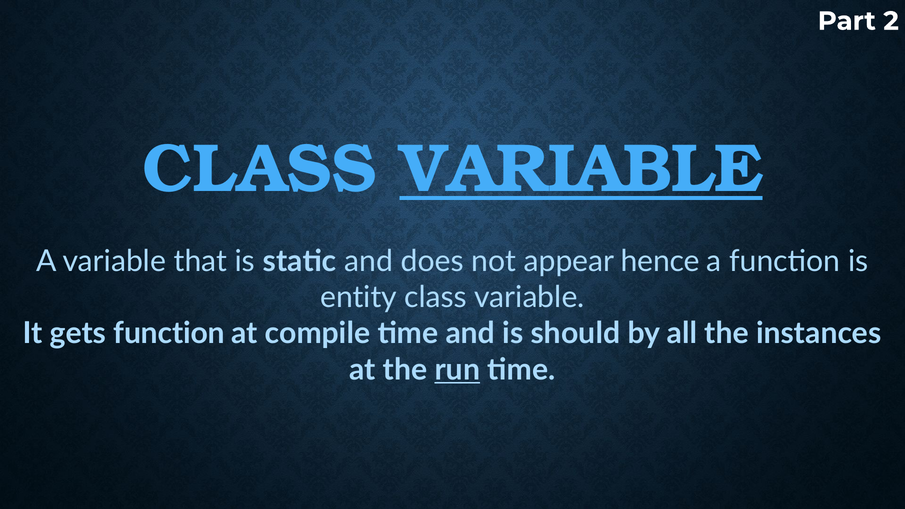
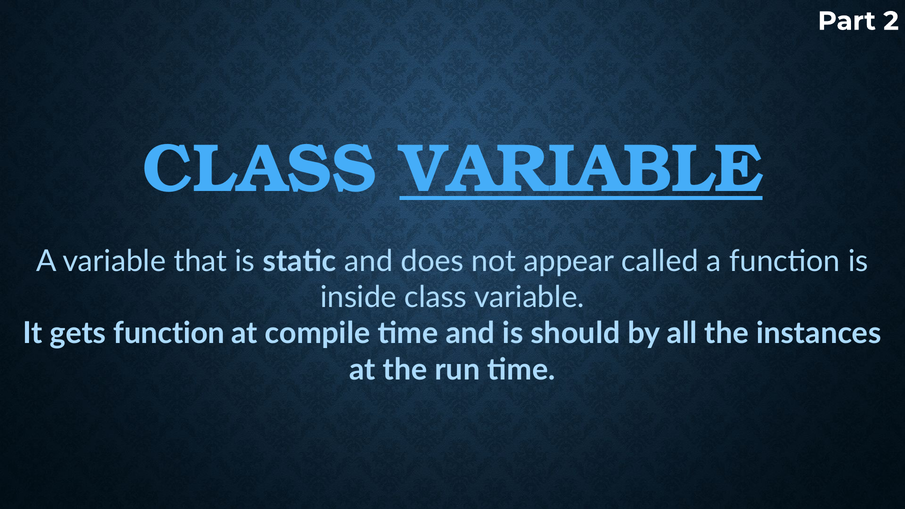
hence: hence -> called (660, 261)
entity: entity -> inside (358, 297)
run underline: present -> none (457, 370)
